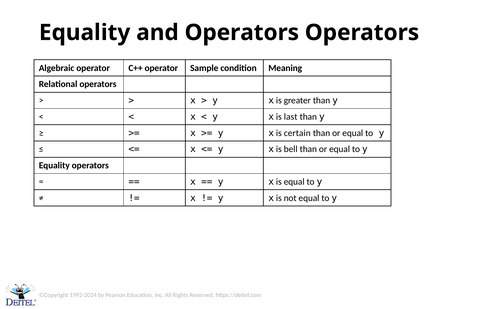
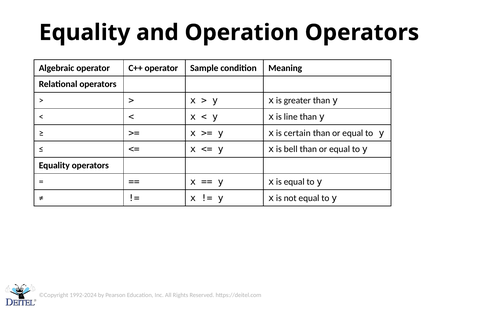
and Operators: Operators -> Operation (242, 33)
last: last -> line (291, 117)
